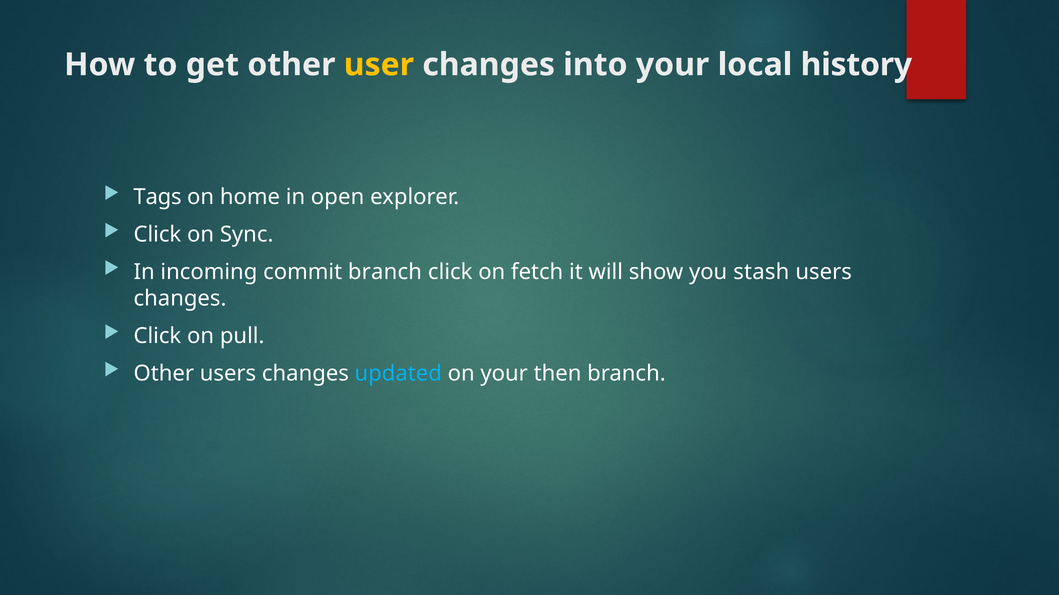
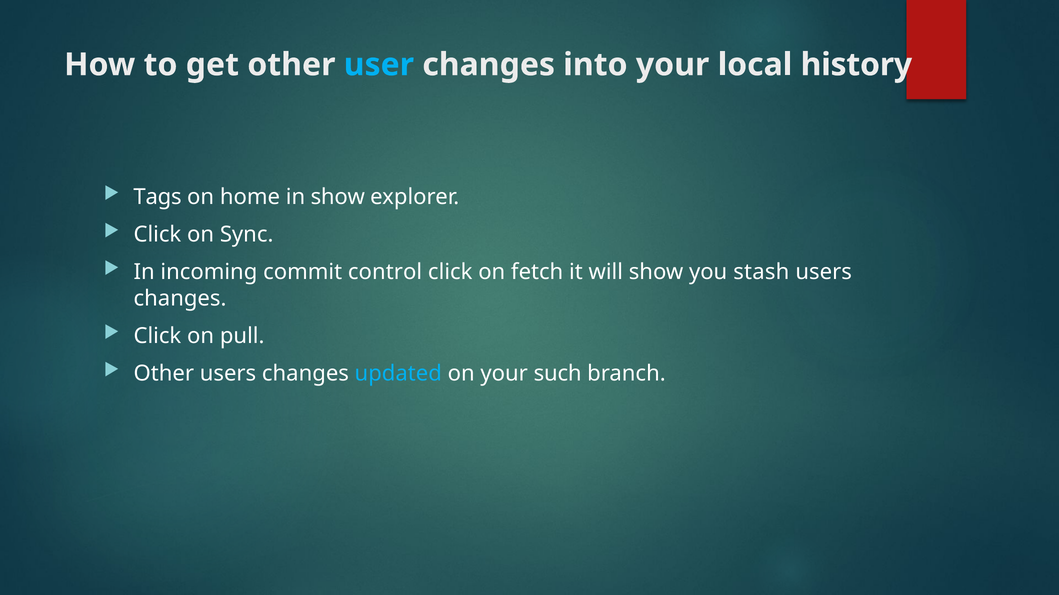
user colour: yellow -> light blue (379, 65)
in open: open -> show (338, 197)
commit branch: branch -> control (385, 272)
then: then -> such (558, 374)
